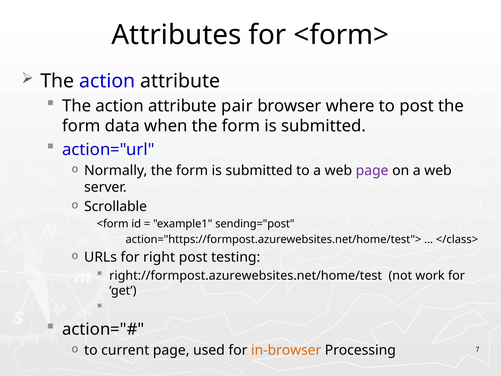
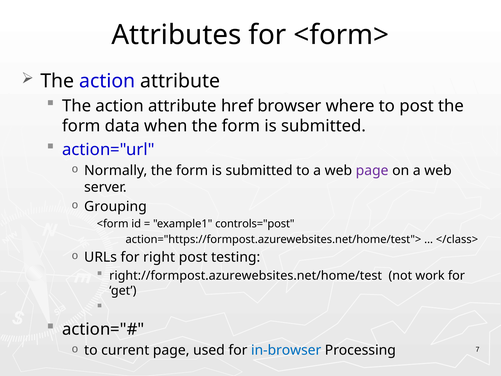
pair: pair -> href (237, 106)
Scrollable: Scrollable -> Grouping (115, 207)
sending="post: sending="post -> controls="post (255, 224)
in-browser colour: orange -> blue (286, 350)
